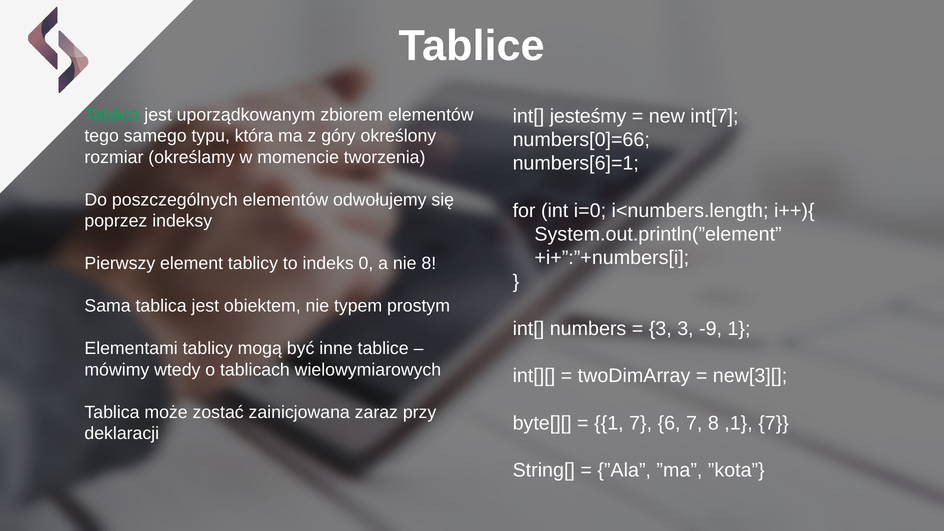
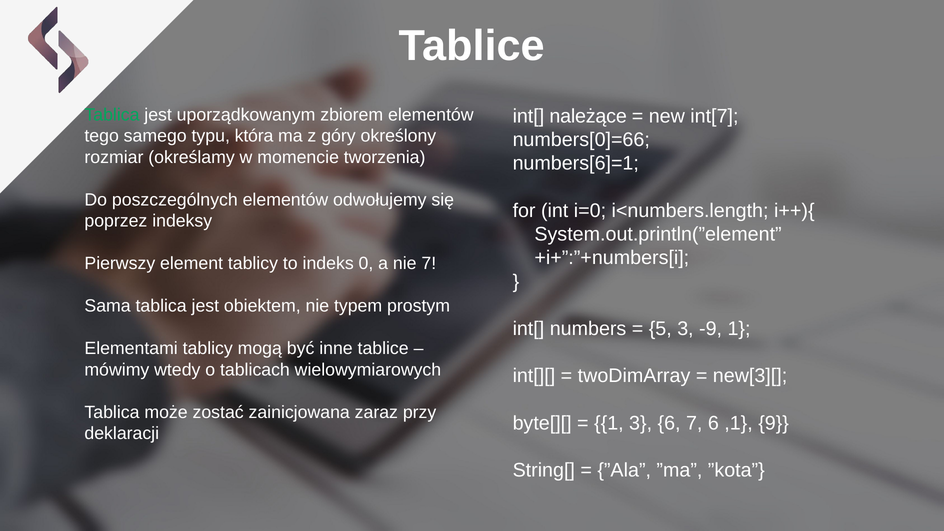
jesteśmy: jesteśmy -> należące (588, 116)
nie 8: 8 -> 7 (429, 264)
3: 3 -> 5 (660, 329)
1 7: 7 -> 3 (641, 423)
7 8: 8 -> 6 (713, 423)
,1 7: 7 -> 9 (774, 423)
